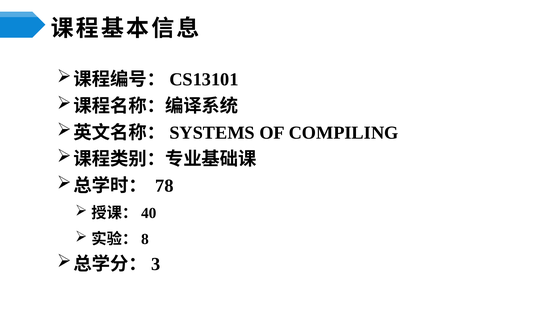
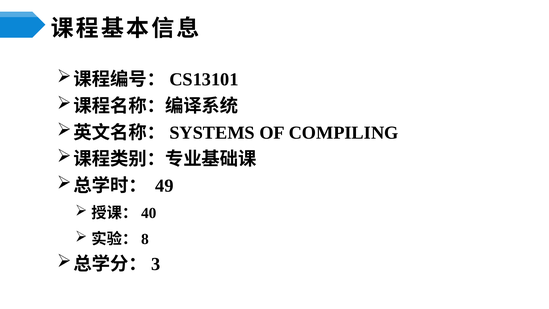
78: 78 -> 49 (164, 186)
